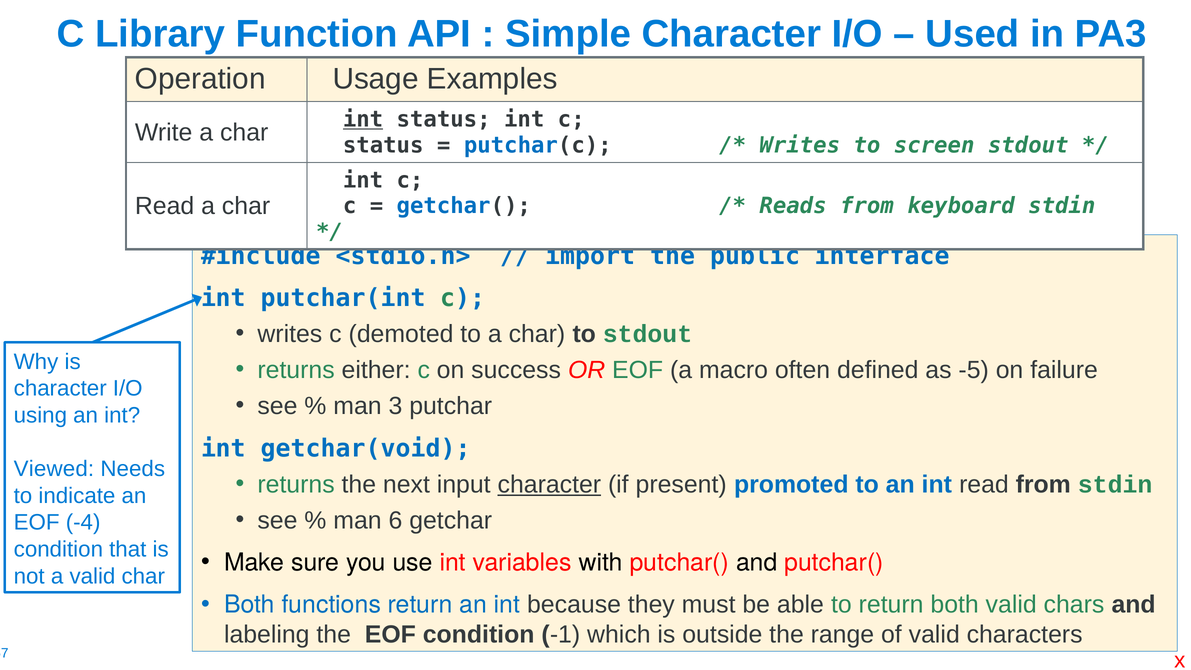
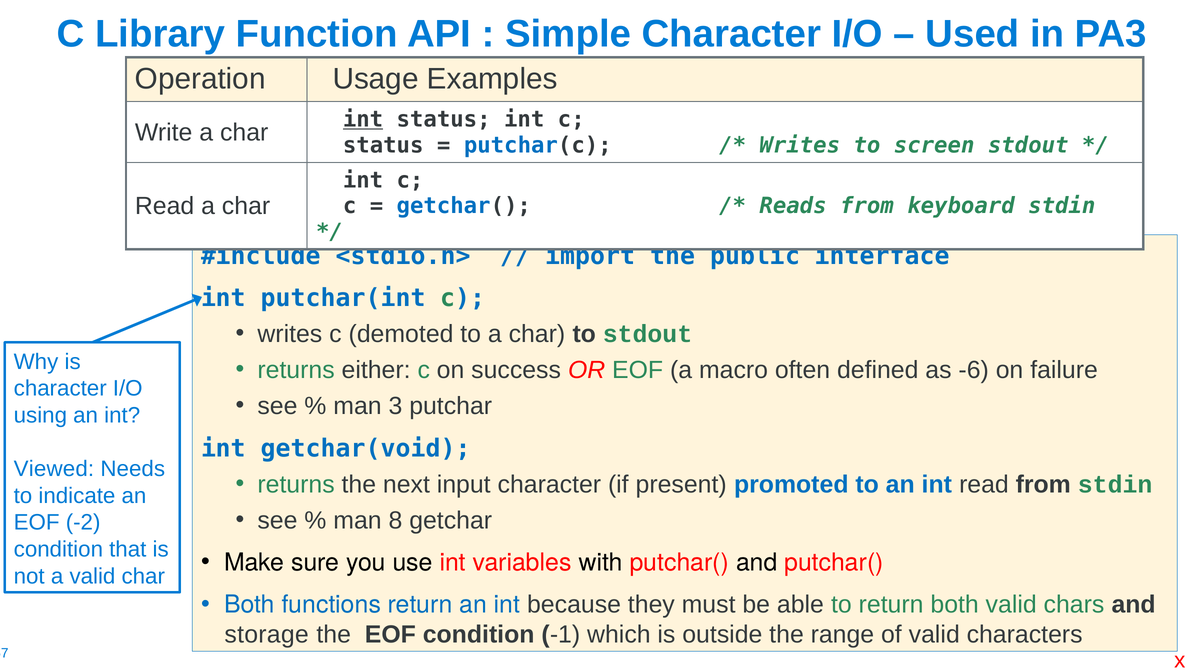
-5: -5 -> -6 (974, 370)
character underline: present -> none (549, 484)
6: 6 -> 8 (395, 520)
-4: -4 -> -2 (83, 522)
labeling: labeling -> storage (267, 634)
